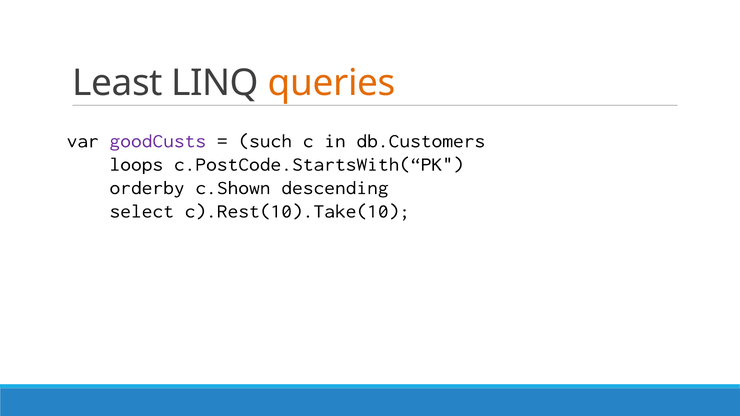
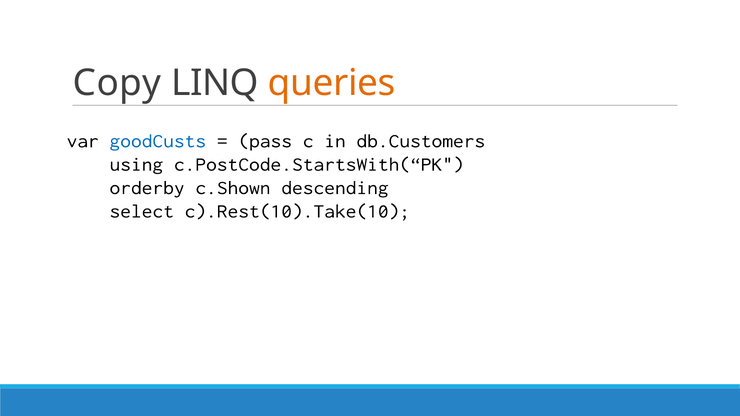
Least: Least -> Copy (117, 83)
goodCusts colour: purple -> blue (158, 141)
such: such -> pass (265, 141)
loops: loops -> using (136, 164)
